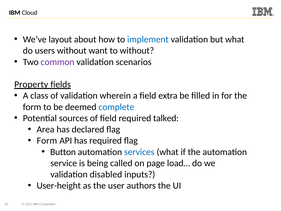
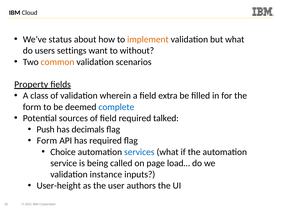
layout: layout -> status (60, 39)
implement colour: blue -> orange (148, 39)
users without: without -> settings (72, 51)
common colour: purple -> orange (58, 62)
Area: Area -> Push (46, 129)
declared: declared -> decimals (88, 129)
Button: Button -> Choice (63, 152)
disabled: disabled -> instance (106, 174)
